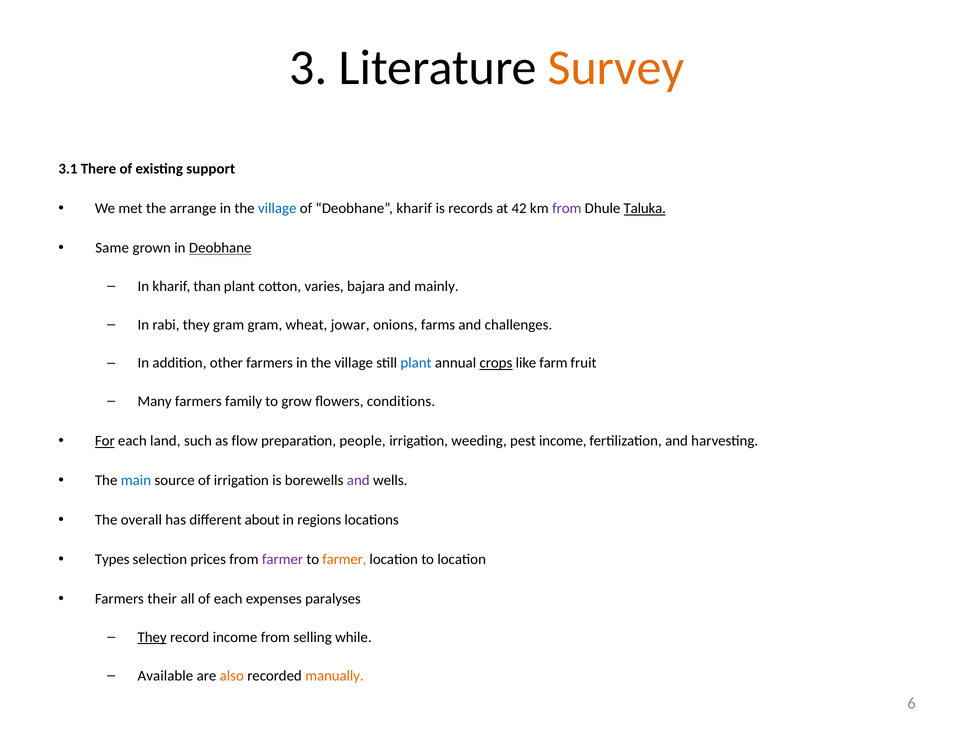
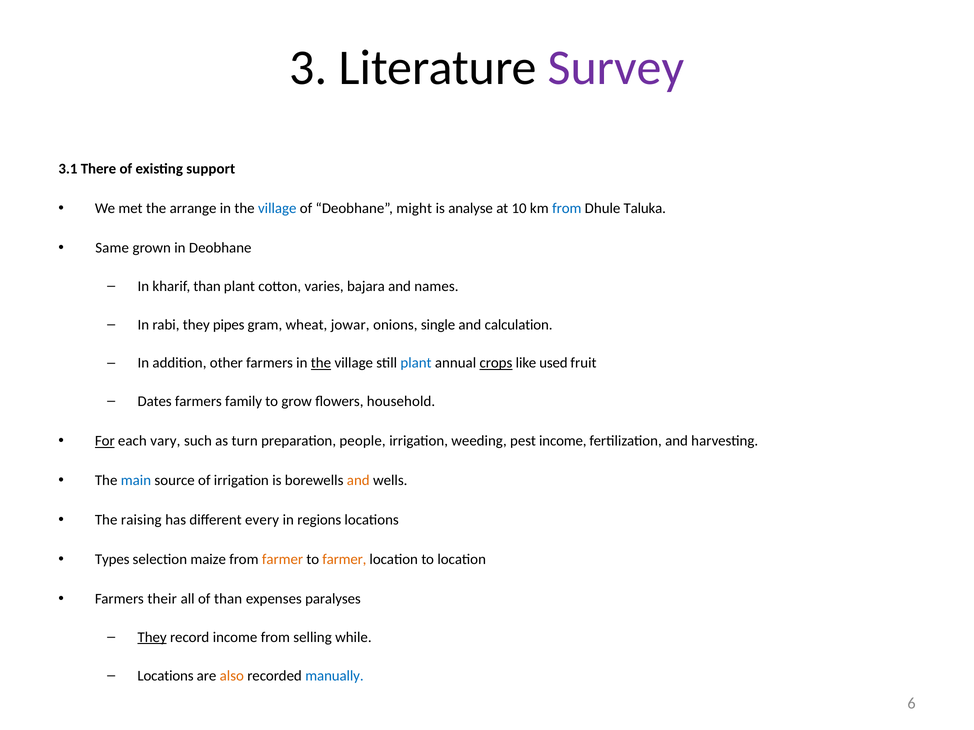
Survey colour: orange -> purple (616, 68)
Deobhane kharif: kharif -> might (414, 209)
records: records -> analyse (471, 209)
42: 42 -> 10 (519, 209)
from colour: purple -> blue (567, 209)
Taluka underline: present -> none (645, 209)
Deobhane underline: present -> none (220, 248)
mainly: mainly -> names (436, 286)
they gram: gram -> pipes (229, 325)
farms: farms -> single (438, 325)
challenges: challenges -> calculation (519, 325)
the underline: none -> present (321, 363)
farm: farm -> used (553, 363)
Many: Many -> Dates (155, 402)
conditions: conditions -> household (401, 402)
land: land -> vary (165, 441)
flow: flow -> turn (245, 441)
and colour: purple -> orange (358, 481)
overall: overall -> raising (141, 520)
about: about -> every (262, 520)
prices: prices -> maize (208, 560)
farmer colour: purple -> orange (282, 560)
of each: each -> than (228, 599)
Available: Available -> Locations (166, 676)
manually colour: orange -> blue (334, 676)
